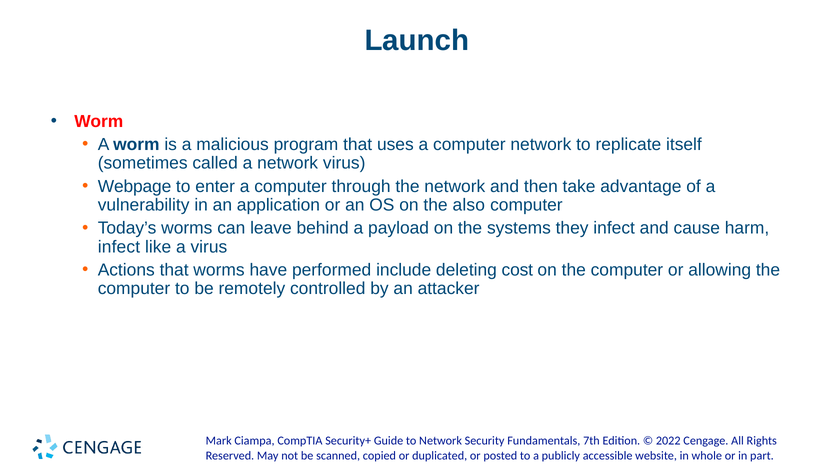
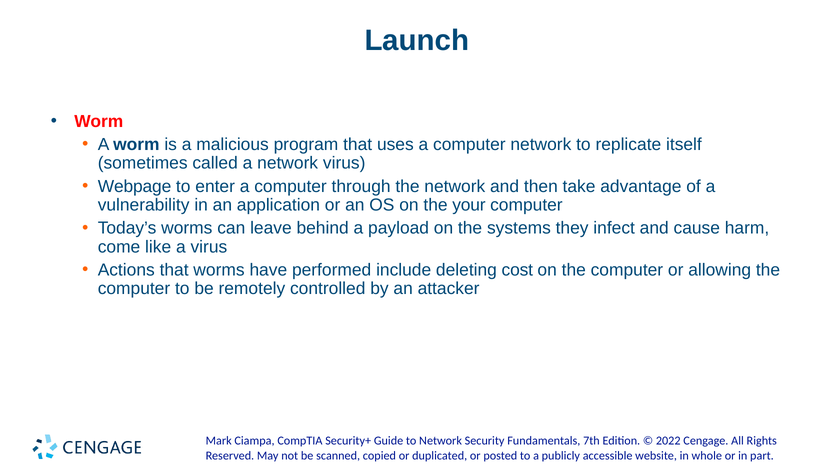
also: also -> your (469, 205)
infect: infect -> come (119, 247)
